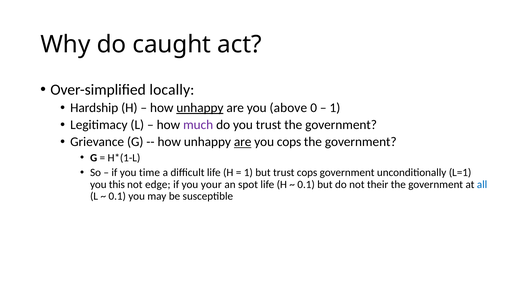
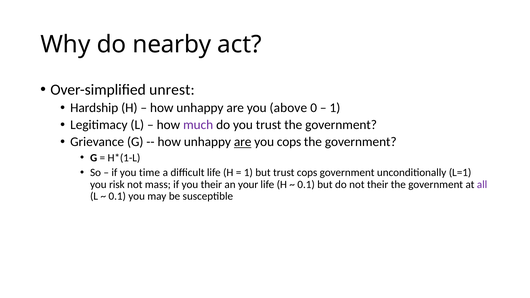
caught: caught -> nearby (172, 45)
locally: locally -> unrest (172, 90)
unhappy underline: present -> none (200, 108)
this: this -> risk (117, 184)
edge: edge -> mass (158, 184)
you your: your -> their (211, 184)
spot: spot -> your (248, 184)
all colour: blue -> purple (482, 184)
